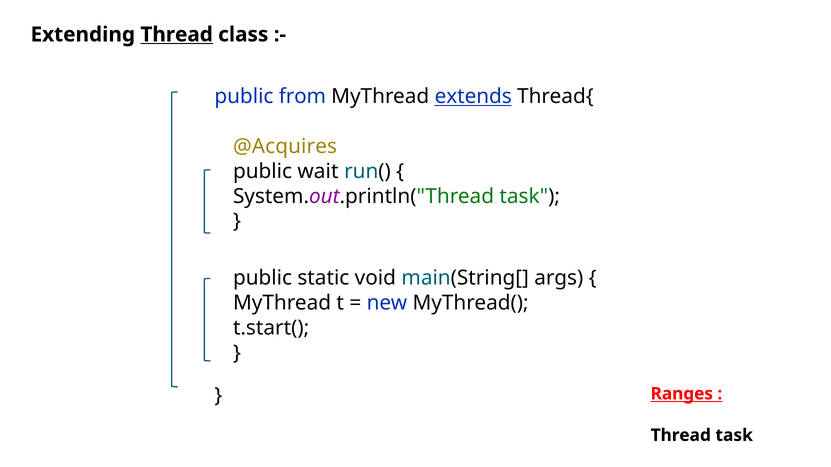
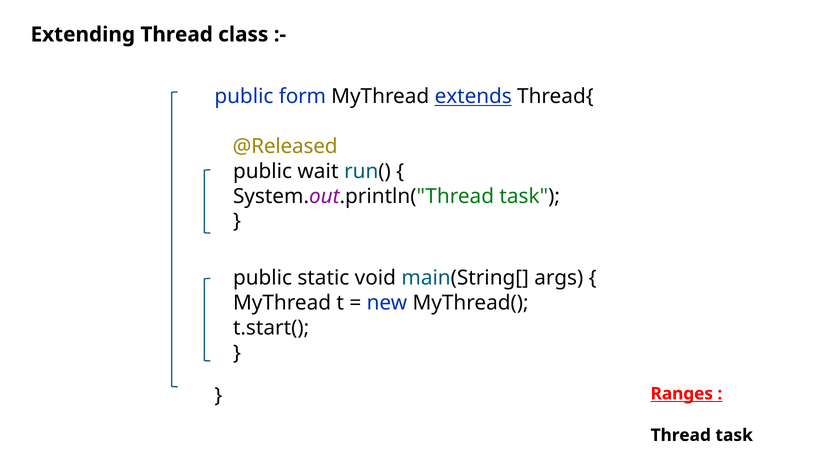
Thread underline: present -> none (177, 35)
from: from -> form (302, 97)
@Acquires: @Acquires -> @Released (285, 147)
